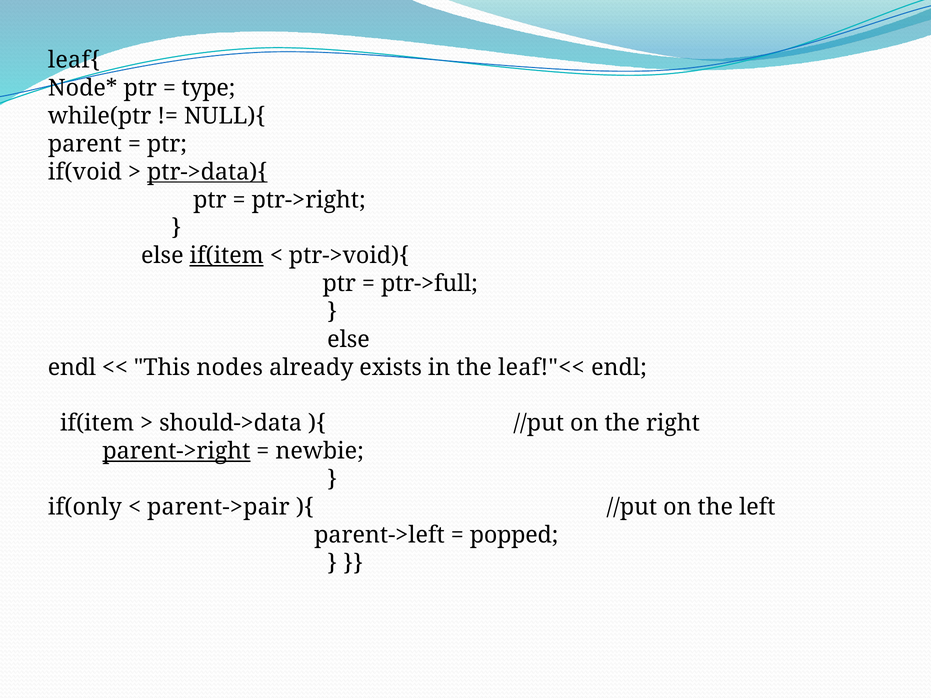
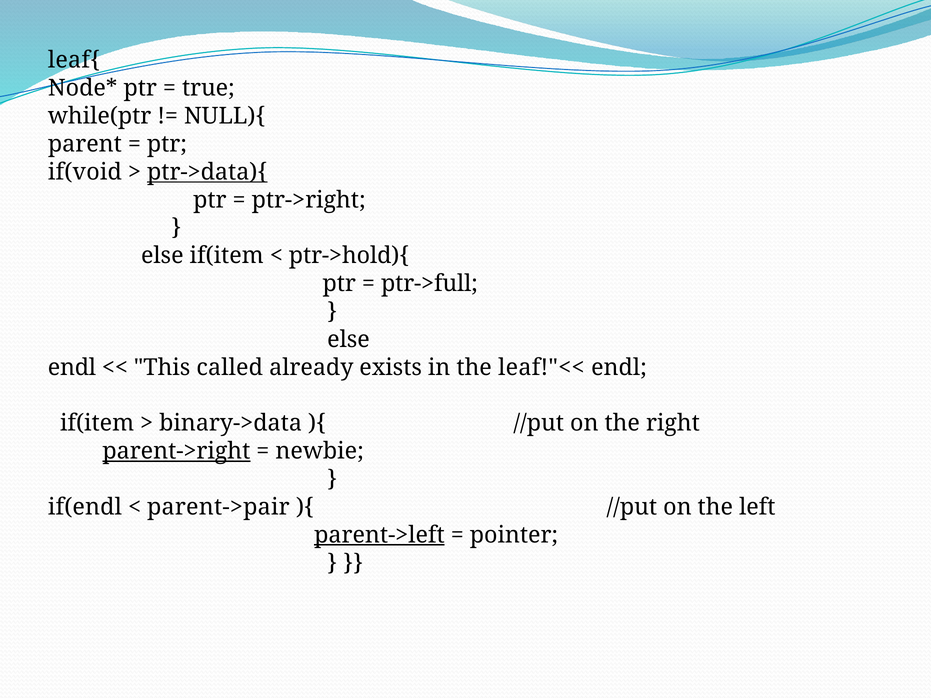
type: type -> true (208, 88)
if(item underline: present -> none (227, 256)
ptr->void){: ptr->void){ -> ptr->hold){ (349, 256)
nodes: nodes -> called (230, 368)
should->data: should->data -> binary->data (231, 423)
if(only: if(only -> if(endl (85, 507)
parent->left underline: none -> present (379, 535)
popped: popped -> pointer (514, 535)
